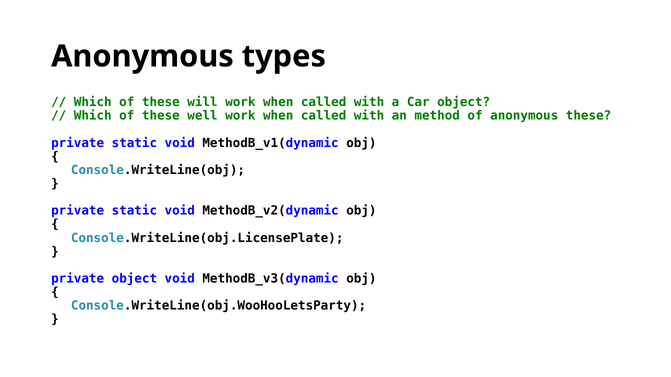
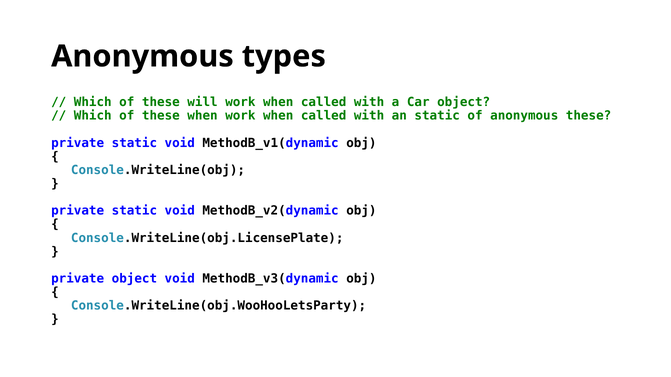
these well: well -> when (203, 116)
an method: method -> static (437, 116)
